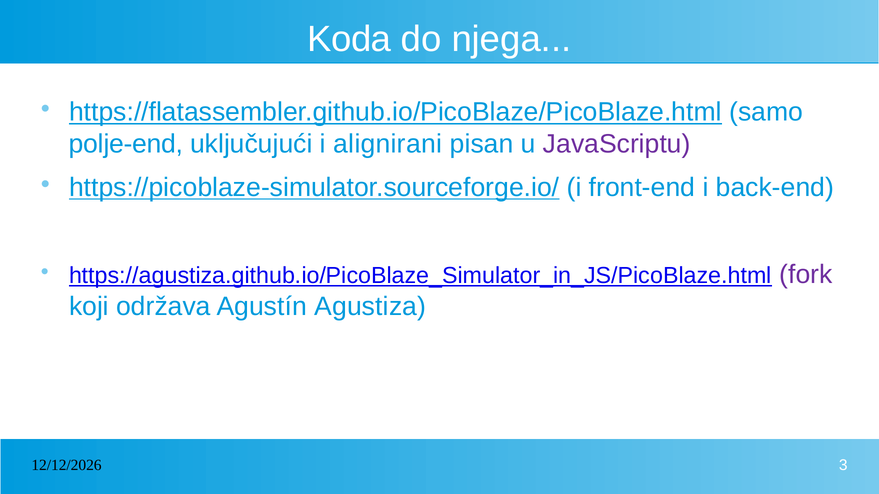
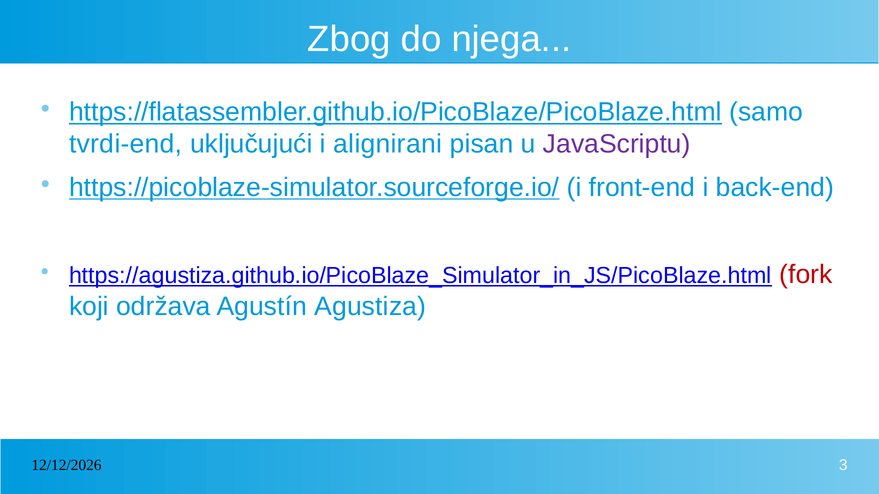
Koda: Koda -> Zbog (349, 39)
polje-end: polje-end -> tvrdi-end (126, 144)
fork colour: purple -> red (806, 275)
